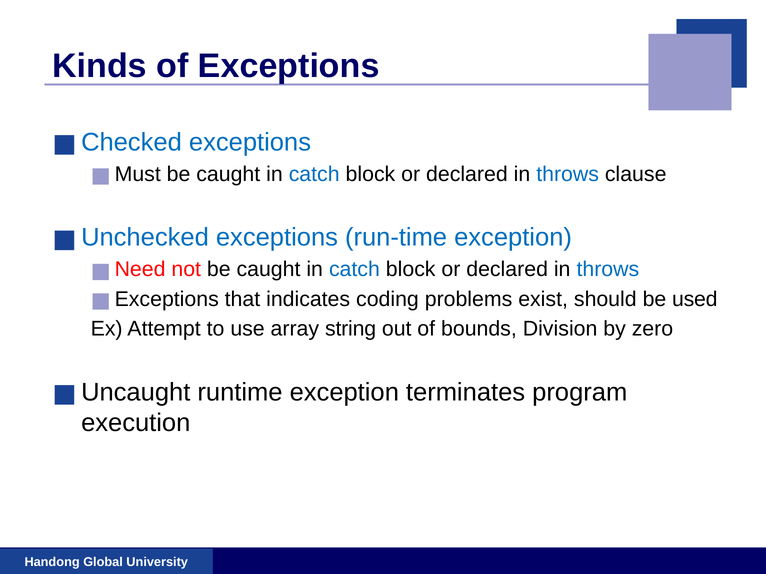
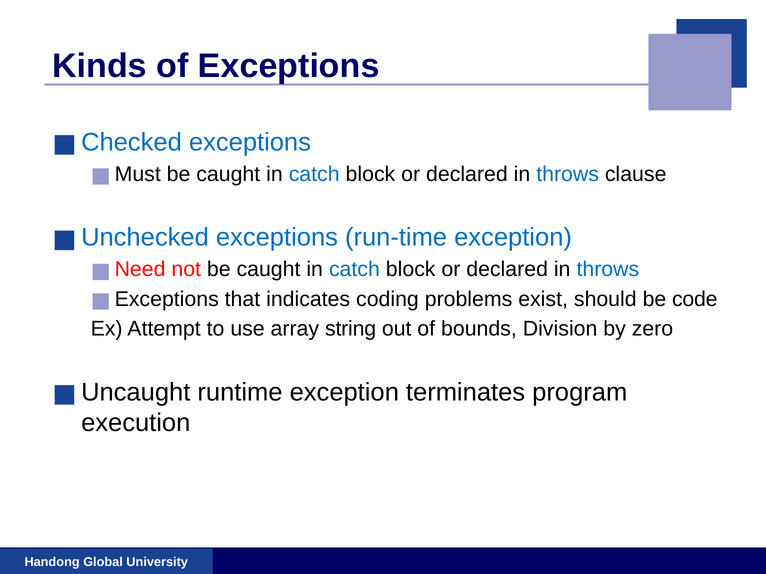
used: used -> code (695, 299)
